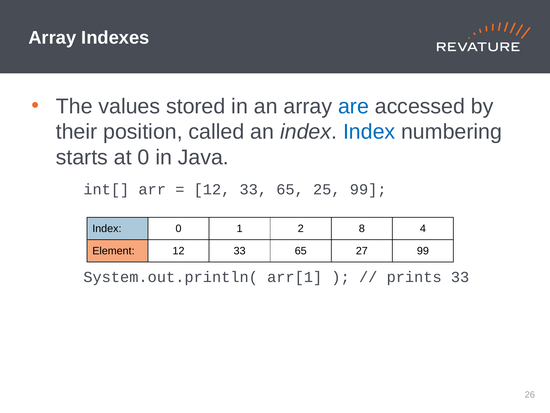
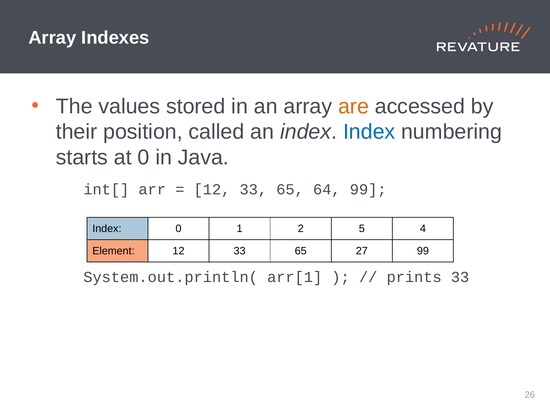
are colour: blue -> orange (353, 106)
25: 25 -> 64 (327, 189)
8: 8 -> 5 (362, 228)
